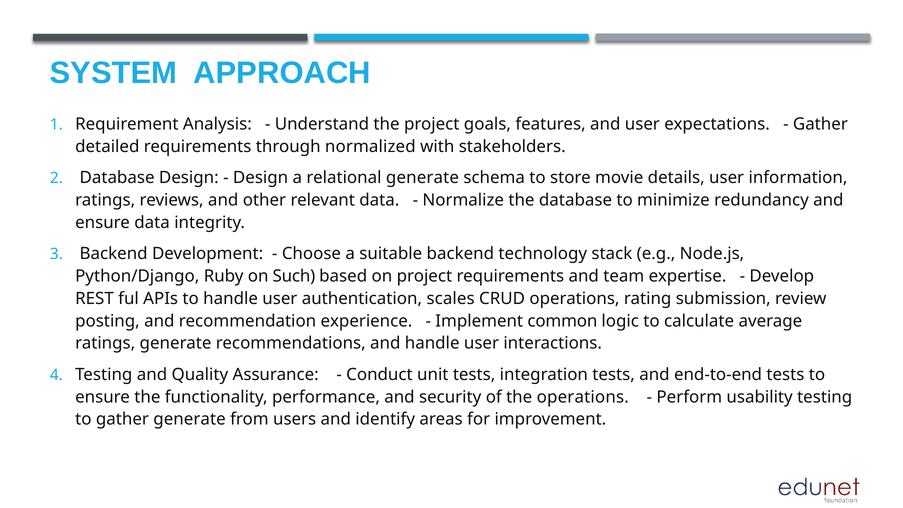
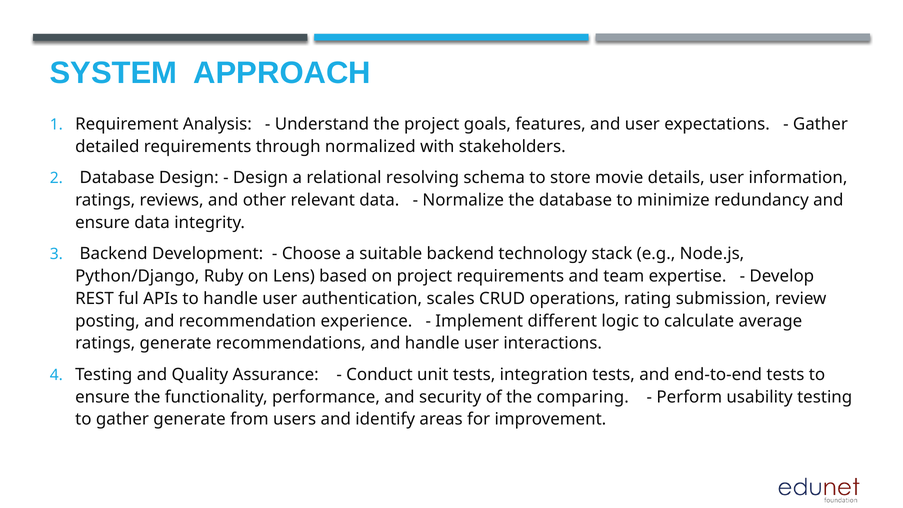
relational generate: generate -> resolving (423, 178)
Such: Such -> Lens (294, 276)
common: common -> different (562, 321)
the operations: operations -> comparing (583, 397)
